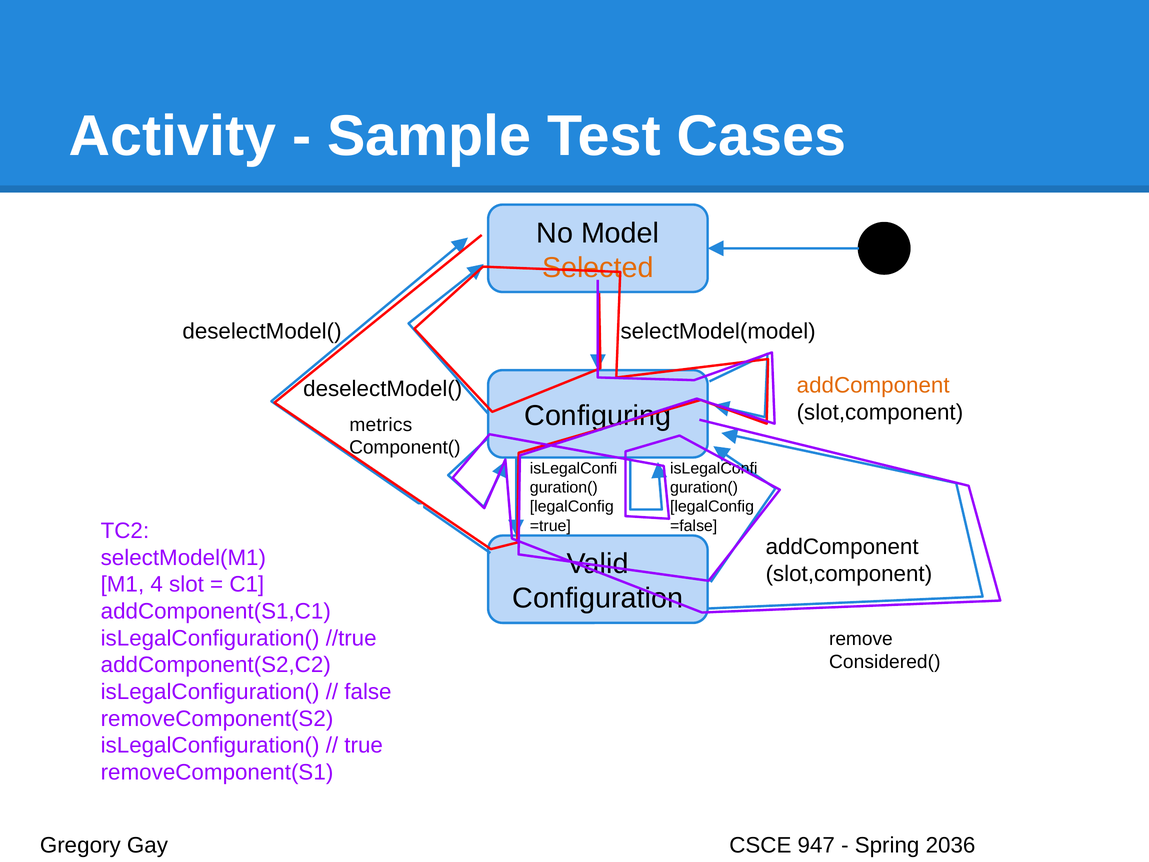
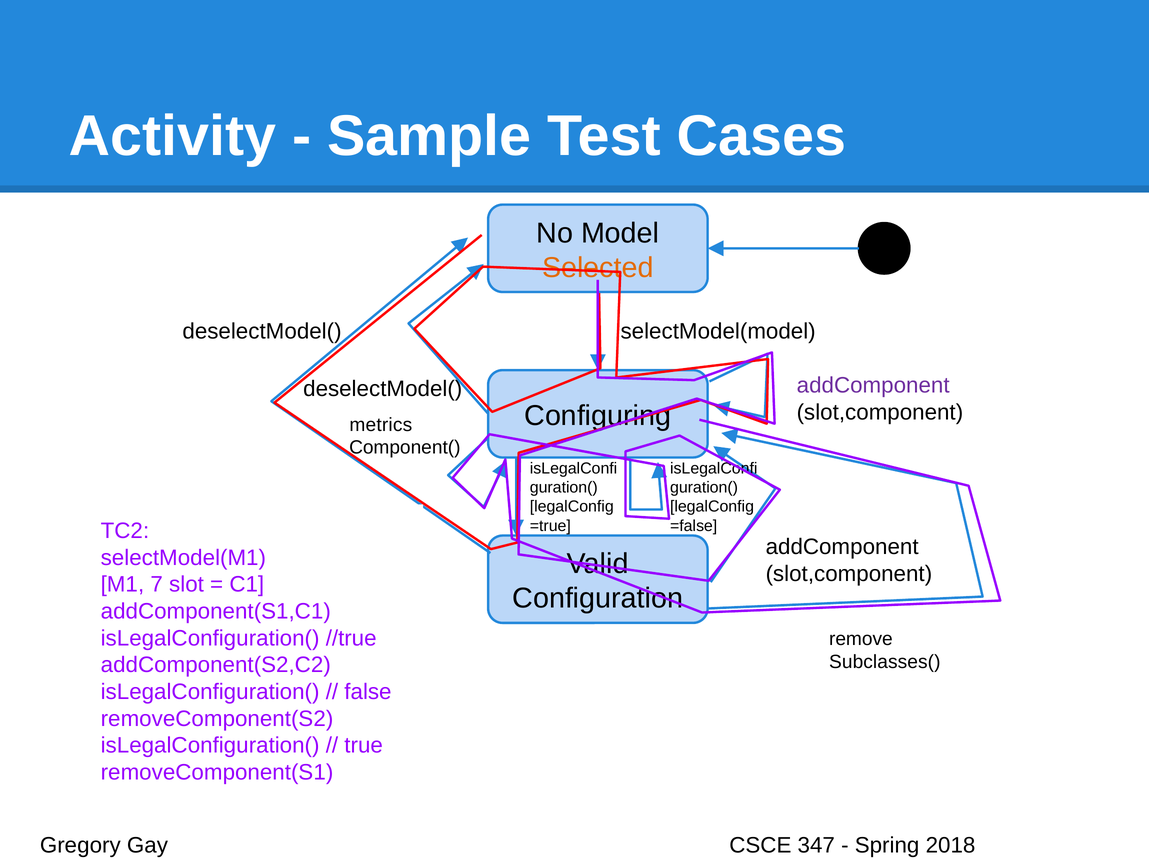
addComponent colour: orange -> purple (873, 385)
4: 4 -> 7 (157, 584)
Considered(: Considered( -> Subclasses( (885, 662)
947: 947 -> 347 (816, 845)
2036: 2036 -> 2018 (951, 845)
